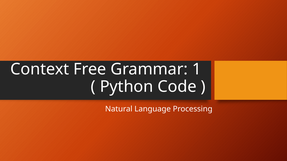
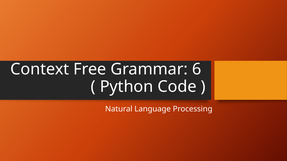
1: 1 -> 6 (197, 69)
